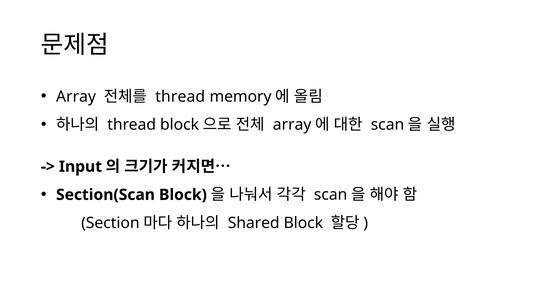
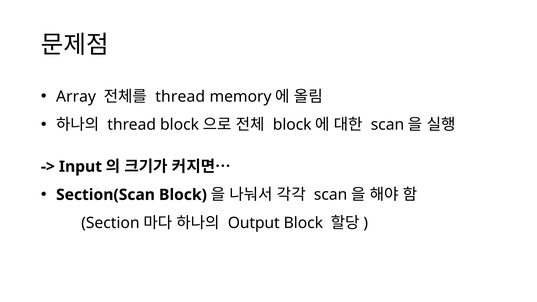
array: array -> block (292, 125)
Shared: Shared -> Output (254, 223)
